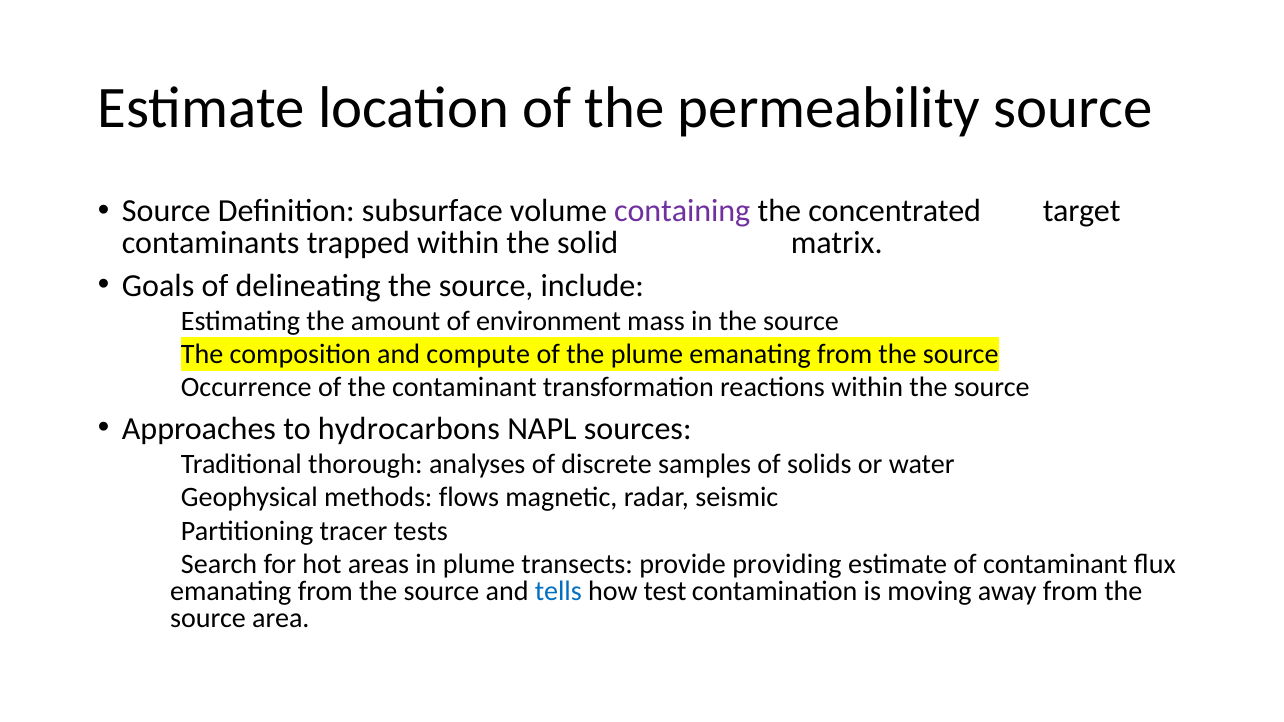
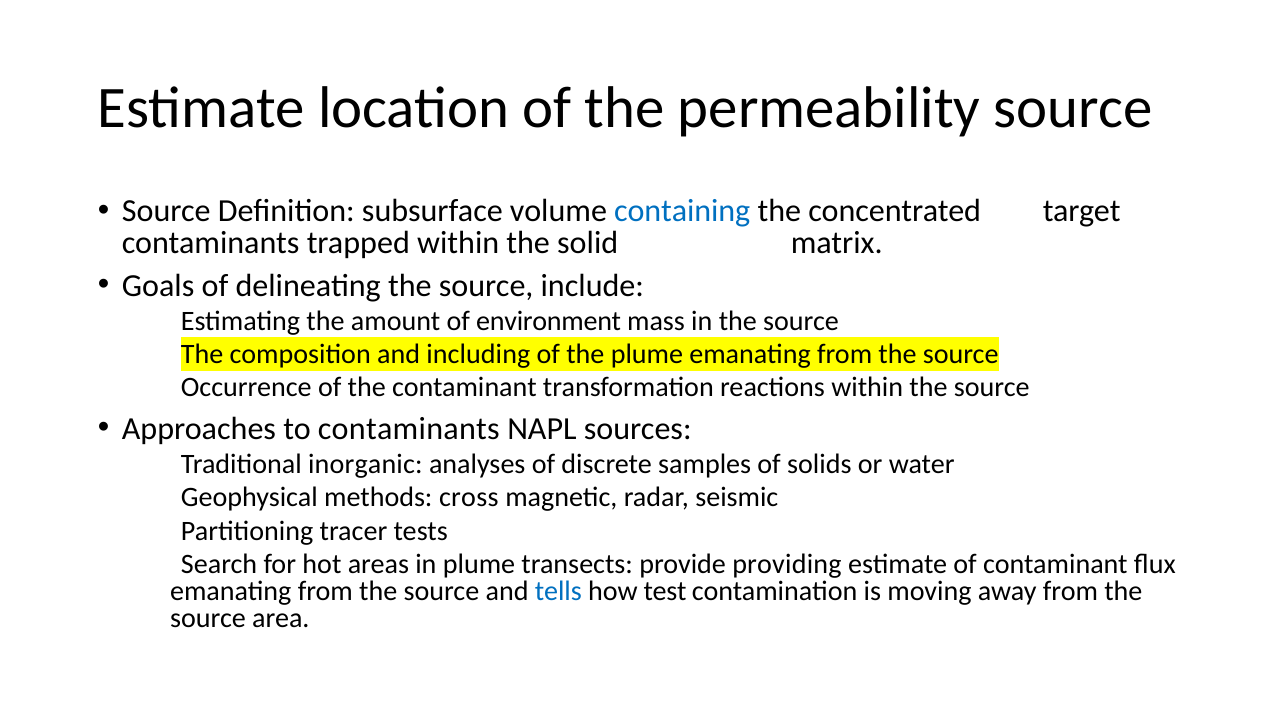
containing colour: purple -> blue (682, 211)
compute: compute -> including (478, 355)
to hydrocarbons: hydrocarbons -> contaminants (409, 429)
thorough: thorough -> inorganic (365, 464)
flows: flows -> cross (469, 498)
